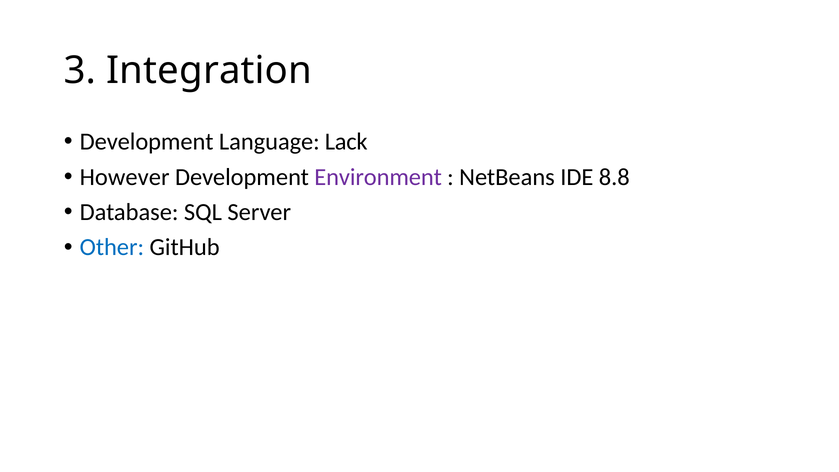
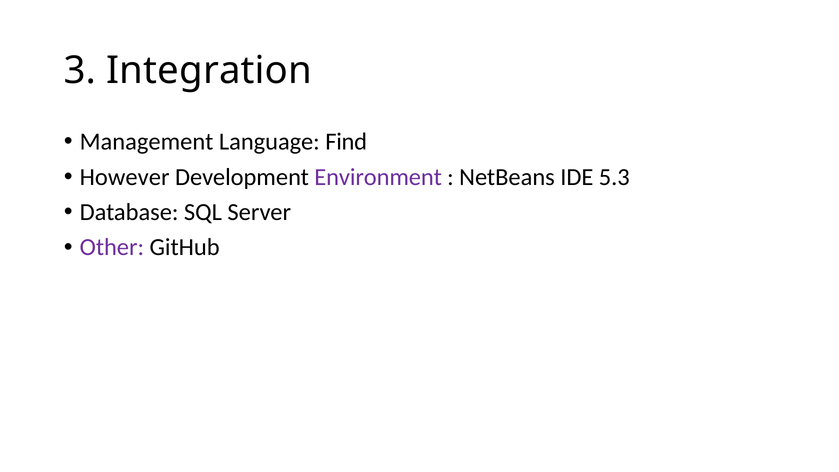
Development: Development -> Management (147, 142)
Lack: Lack -> Find (346, 142)
8.8: 8.8 -> 5.3 (614, 177)
Other colour: blue -> purple (112, 247)
